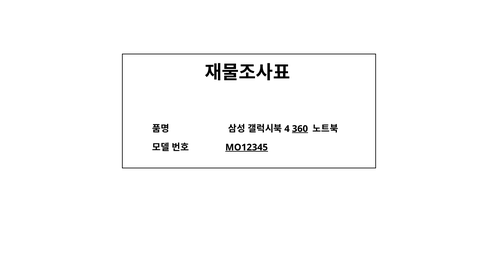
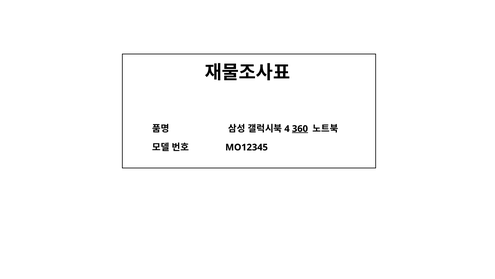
MO12345 underline: present -> none (247, 147)
